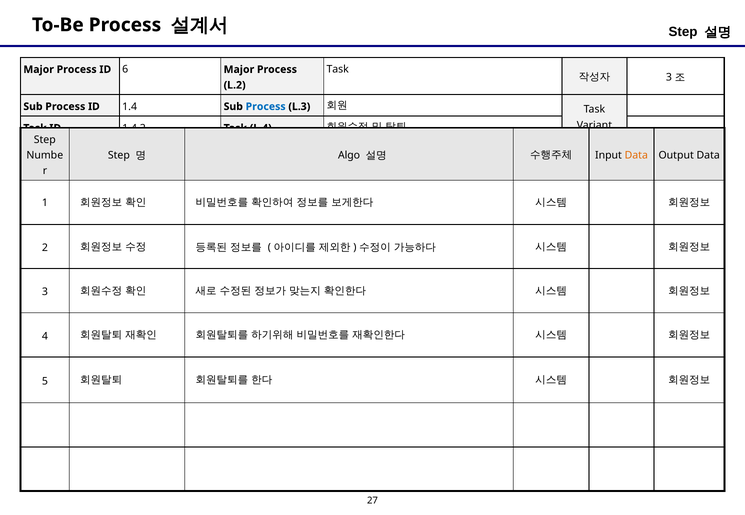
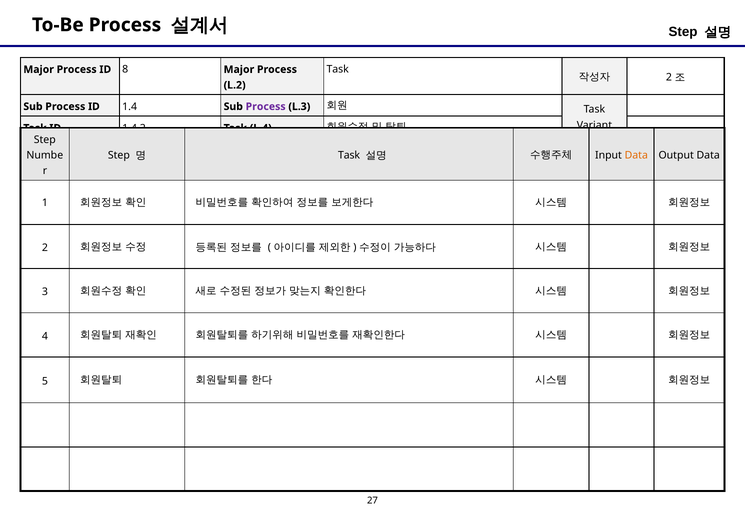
6: 6 -> 8 (125, 70)
3: 3 -> 2 (669, 77)
Process colour: blue -> purple (266, 107)
Algo: Algo -> Task (349, 156)
